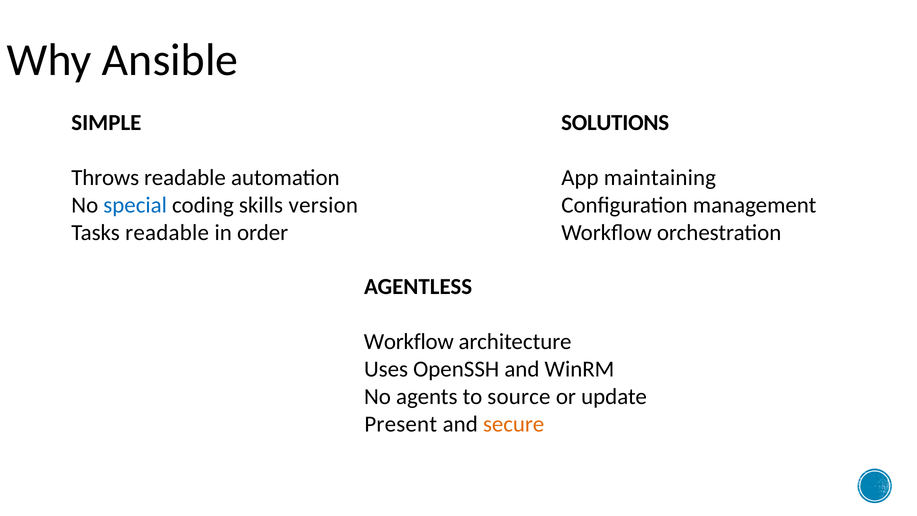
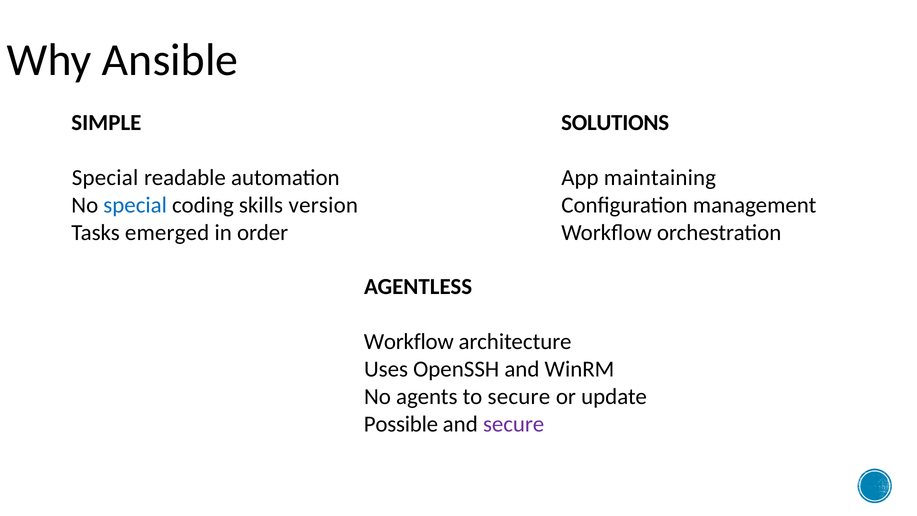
Throws: Throws -> Special (105, 178)
Tasks readable: readable -> emerged (167, 233)
to source: source -> secure (519, 397)
Present: Present -> Possible (401, 424)
secure colour: orange -> purple (514, 424)
